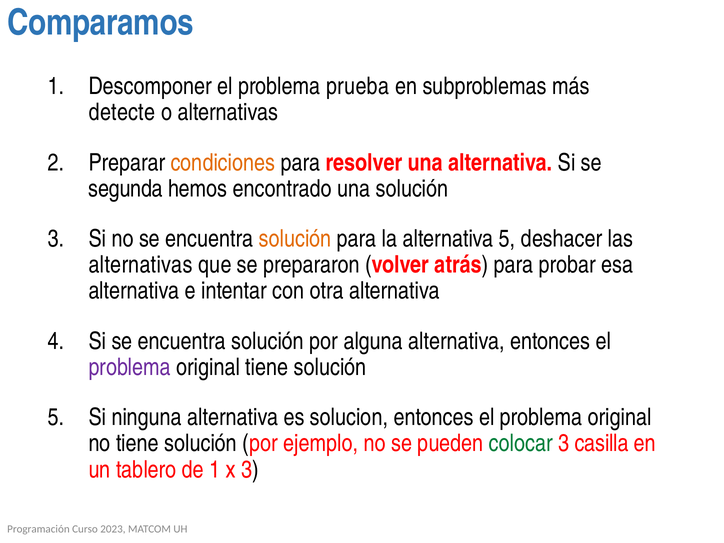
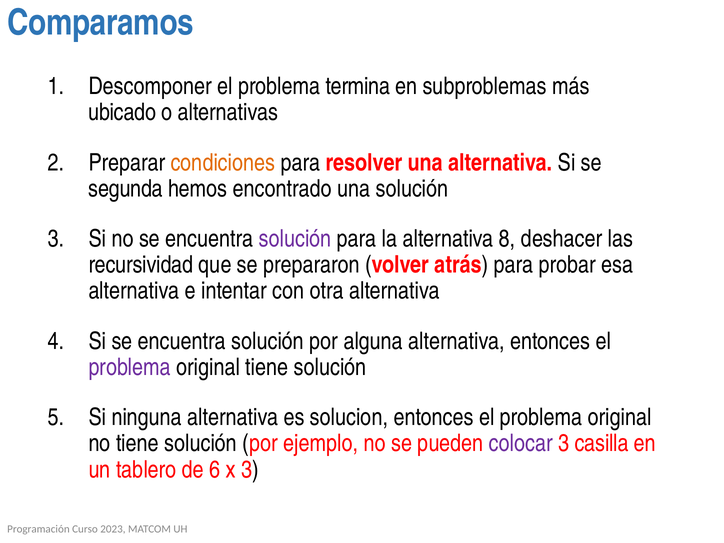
prueba: prueba -> termina (358, 86)
detecte: detecte -> ubicado (122, 112)
solución colour: orange -> purple (295, 239)
alternativa 5: 5 -> 8 (507, 239)
alternativas: alternativas -> recursividad (141, 265)
colocar colour: green -> purple (521, 444)
de 1: 1 -> 6 (215, 470)
